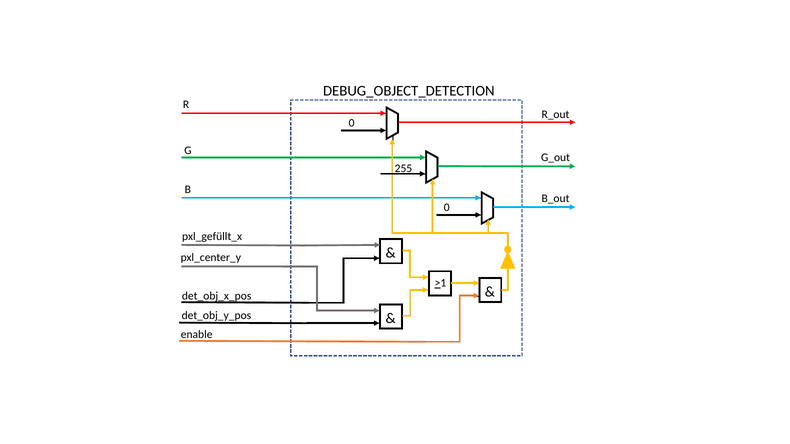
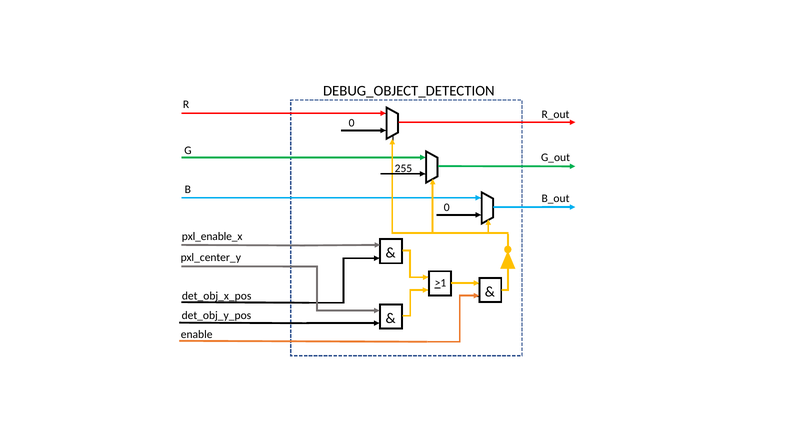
pxl_gefüllt_x: pxl_gefüllt_x -> pxl_enable_x (212, 237)
